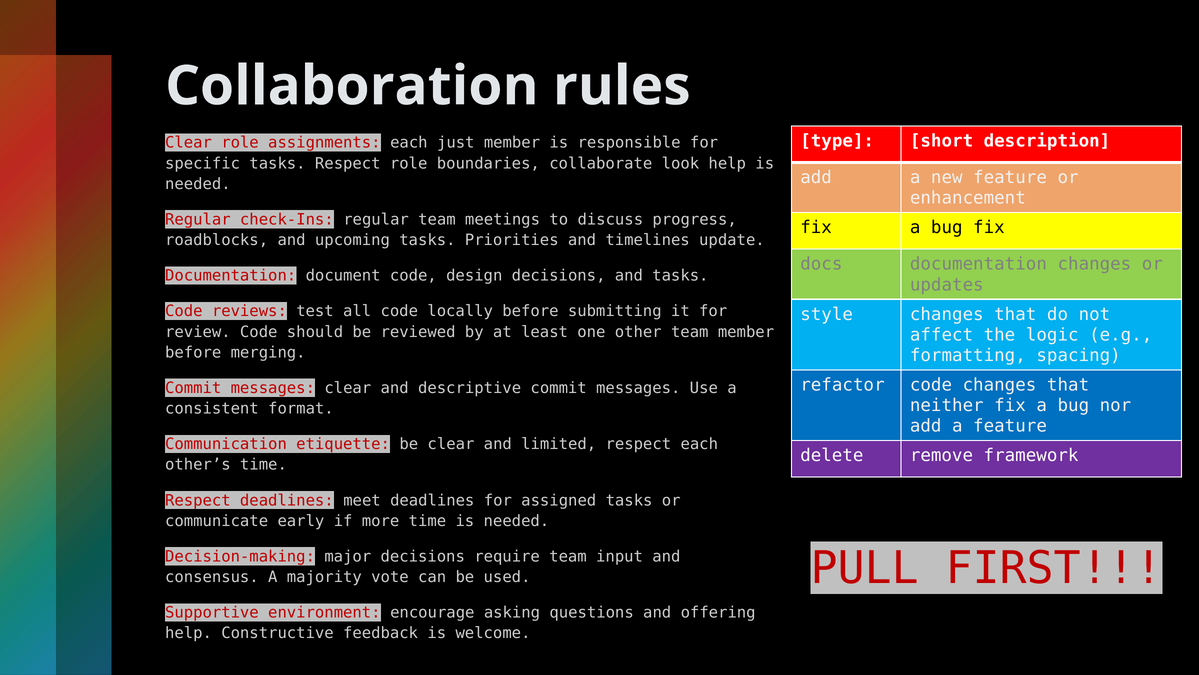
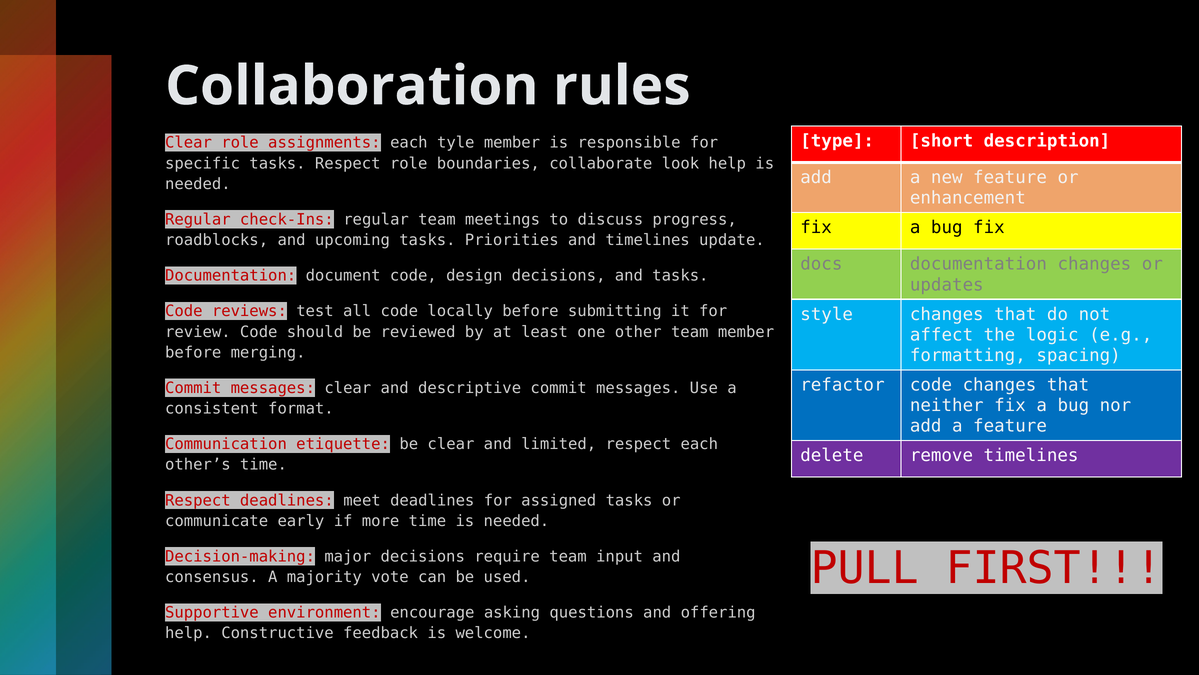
just: just -> tyle (456, 143)
remove framework: framework -> timelines (1031, 455)
